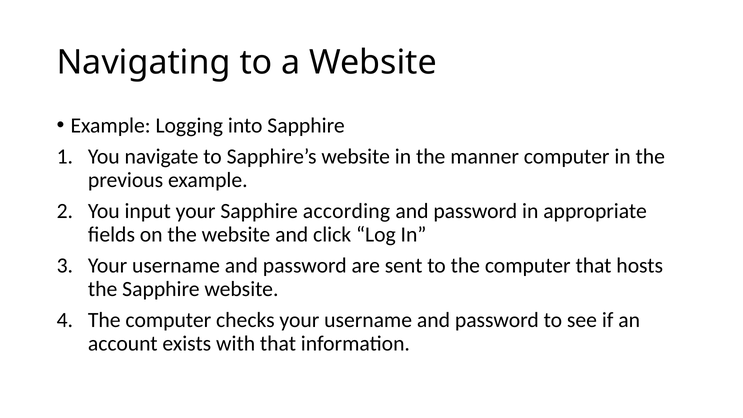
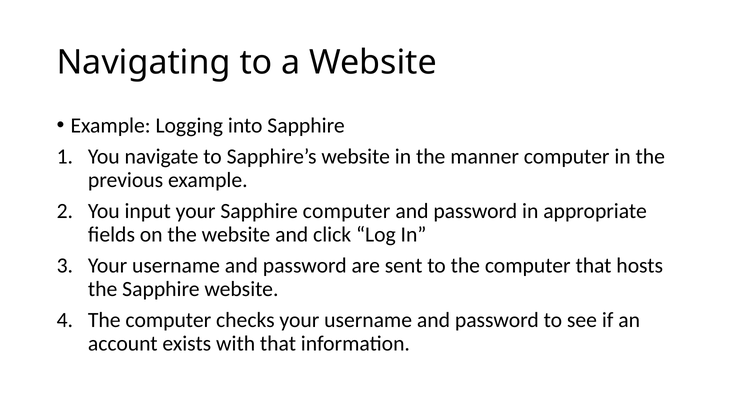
Sapphire according: according -> computer (346, 211)
